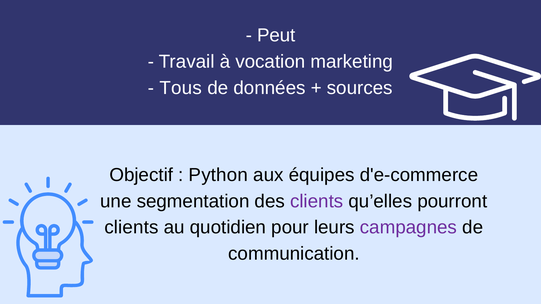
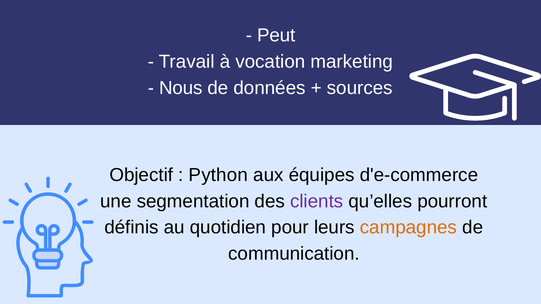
Tous: Tous -> Nous (181, 88)
clients: clients -> définis (132, 228)
campagnes colour: purple -> orange (408, 228)
